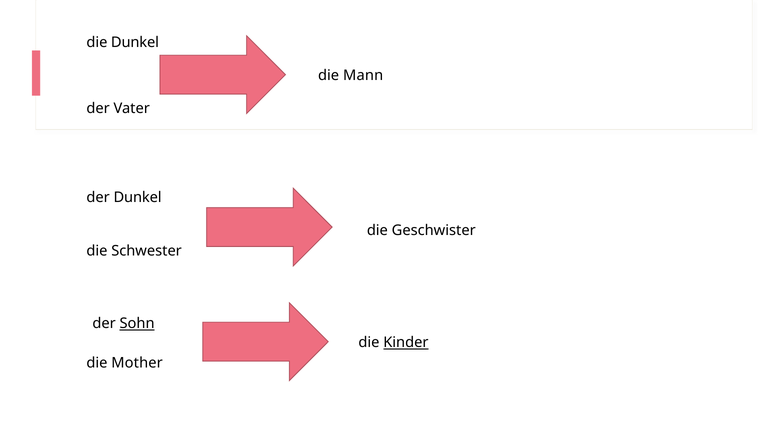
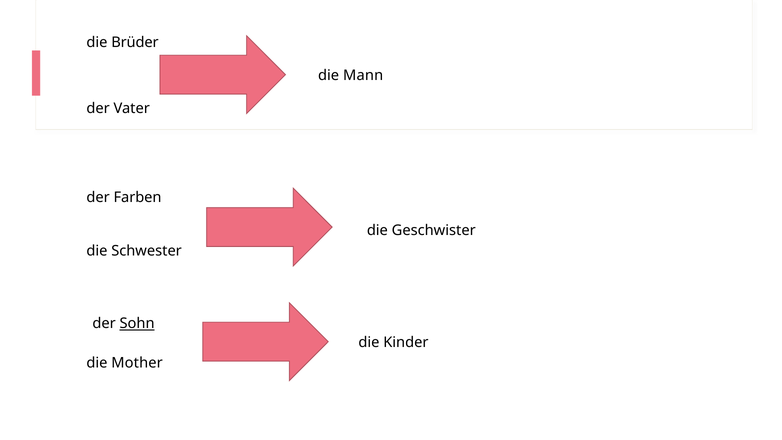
die Dunkel: Dunkel -> Brüder (135, 43)
der Dunkel: Dunkel -> Farben (138, 197)
Kinder underline: present -> none (406, 342)
